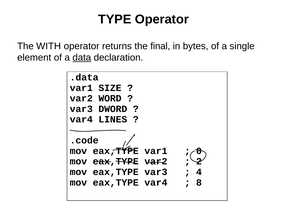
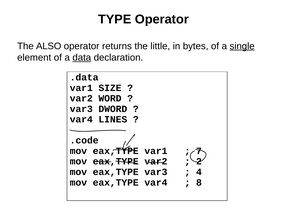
WITH: WITH -> ALSO (49, 46)
final: final -> little (160, 46)
single underline: none -> present (242, 46)
0: 0 -> 7 (199, 151)
